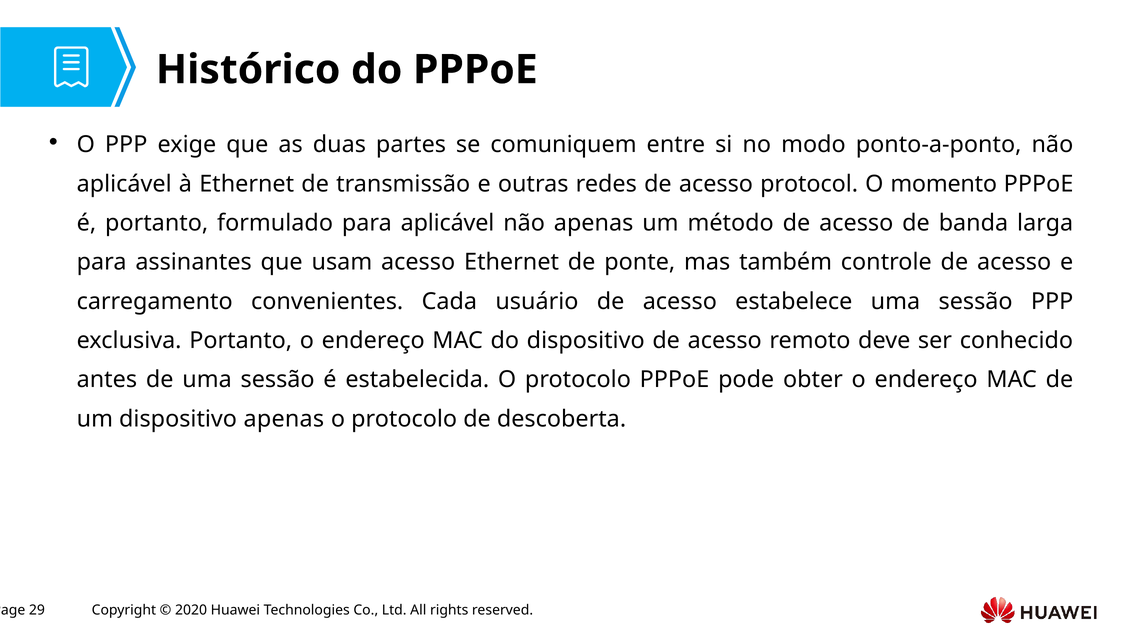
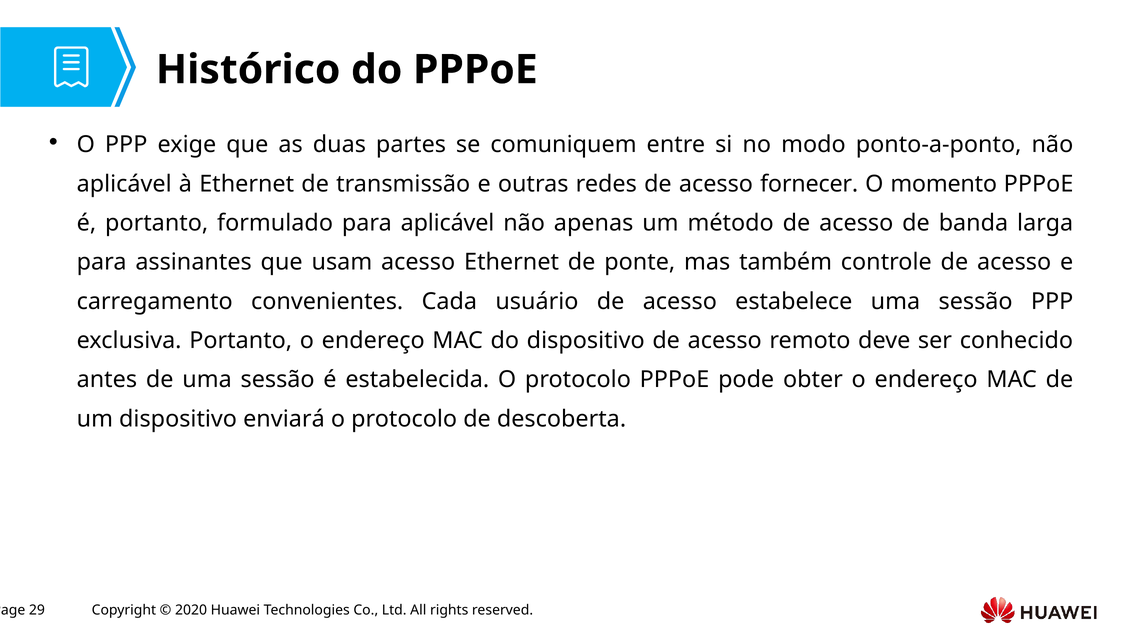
protocol: protocol -> fornecer (809, 184)
dispositivo apenas: apenas -> enviará (284, 419)
